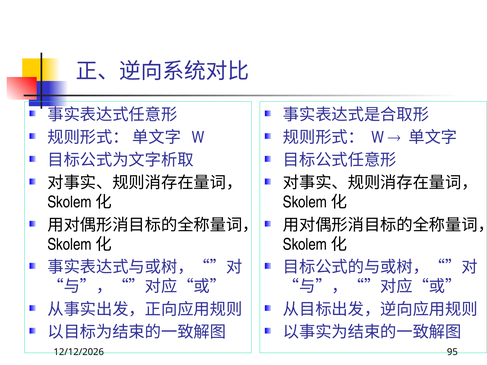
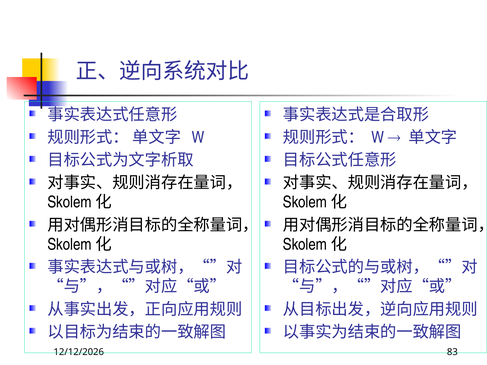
95: 95 -> 83 (452, 352)
